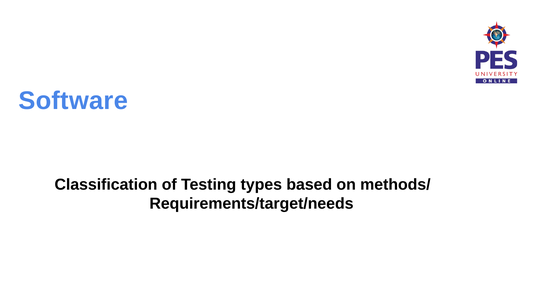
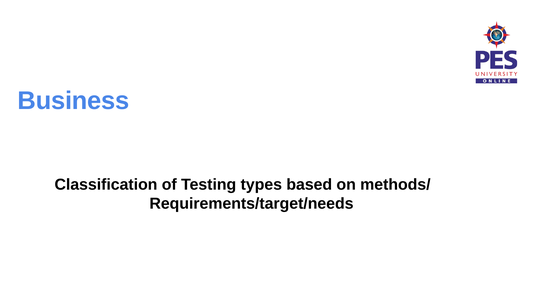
Software: Software -> Business (73, 101)
